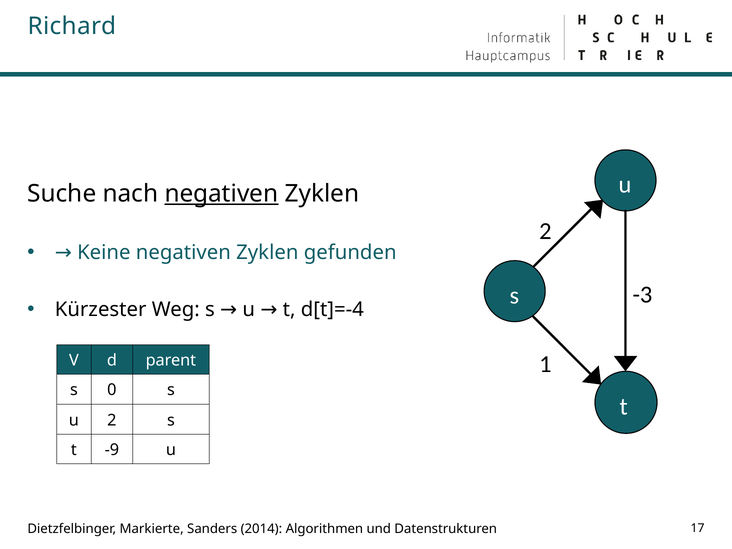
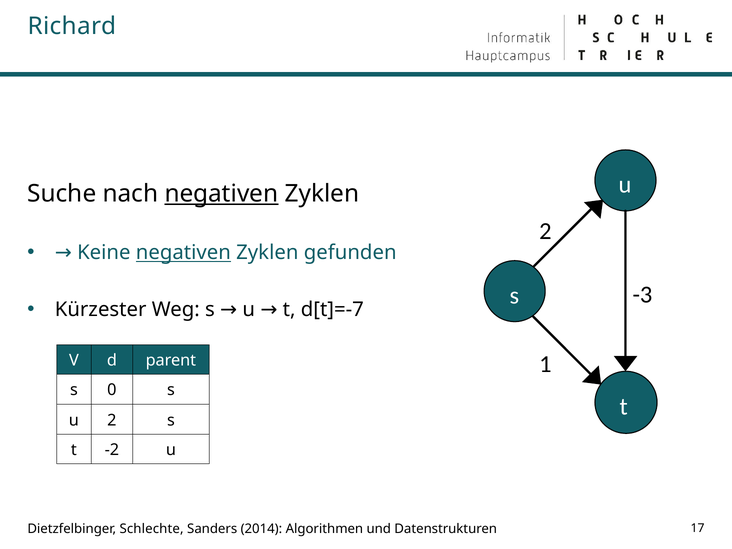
negativen underline: none -> present (183, 253)
d[t]=-4: d[t]=-4 -> d[t]=-7 (332, 310)
-9: -9 -> -2 (112, 450)
Markierte: Markierte -> Schlechte (152, 529)
